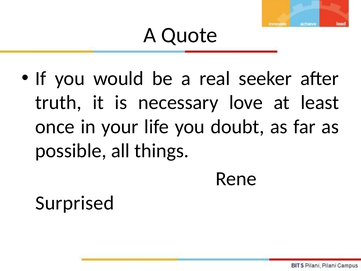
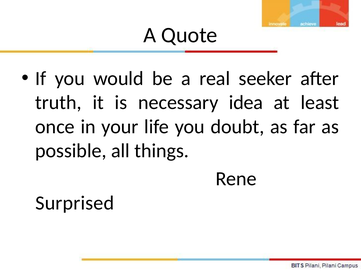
love: love -> idea (246, 102)
